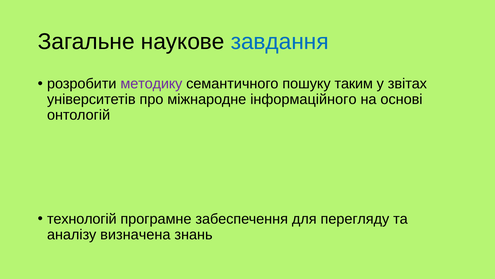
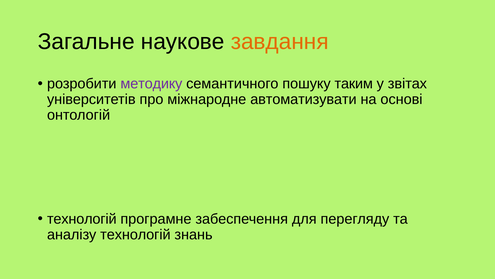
завдання colour: blue -> orange (280, 42)
інформаційного: інформаційного -> автоматизувати (303, 99)
аналізу визначена: визначена -> технологій (135, 234)
